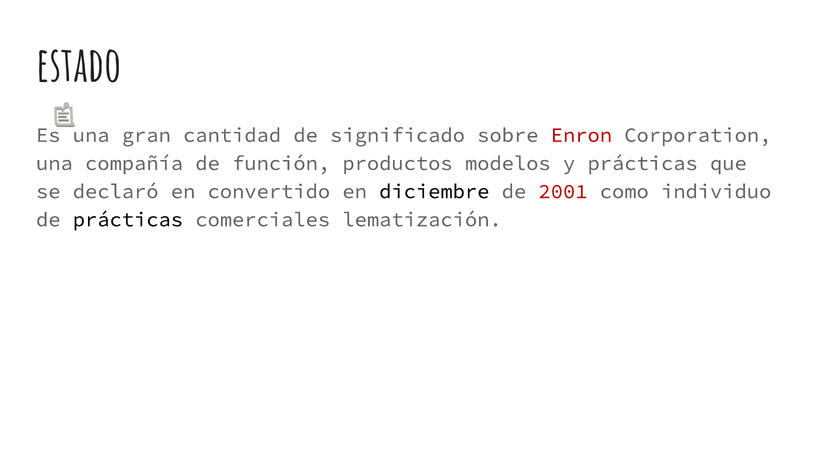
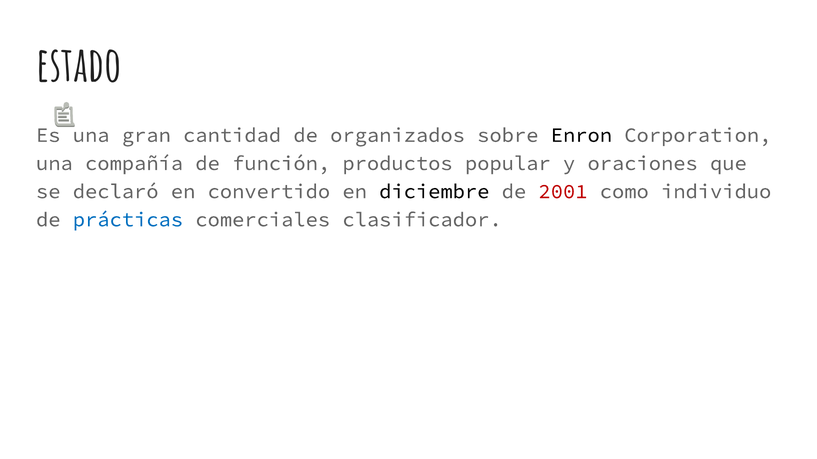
significado: significado -> organizados (398, 135)
Enron colour: red -> black (581, 135)
modelos: modelos -> popular (508, 163)
y prácticas: prácticas -> oraciones (643, 163)
prácticas colour: black -> blue (128, 220)
lematización: lematización -> clasificador (422, 220)
